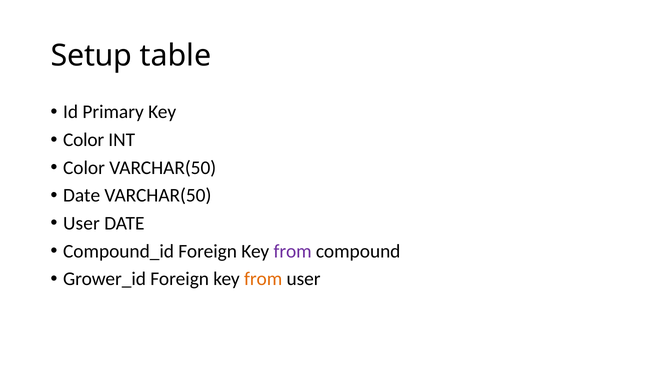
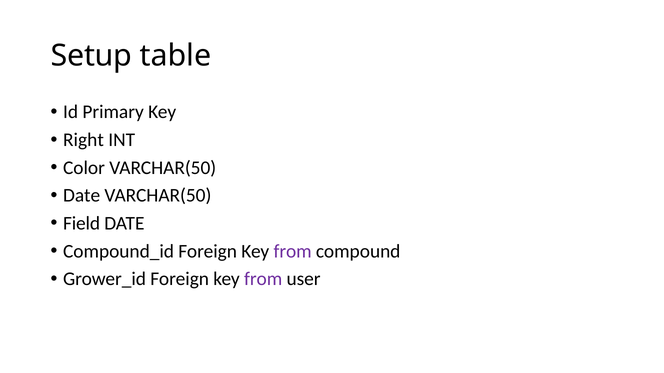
Color: Color -> Right (83, 140)
User: User -> Field (82, 224)
from colour: orange -> purple (263, 279)
